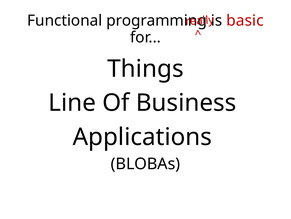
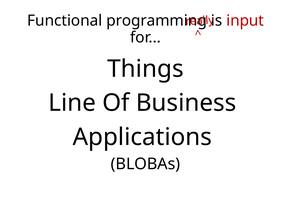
basic: basic -> input (245, 21)
